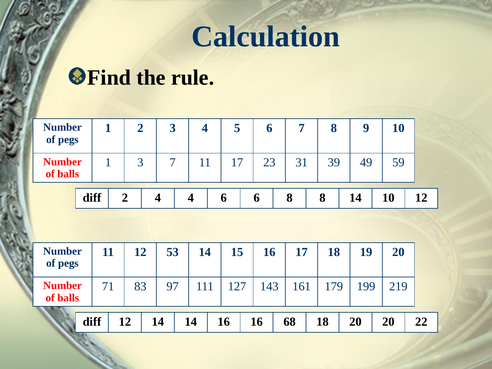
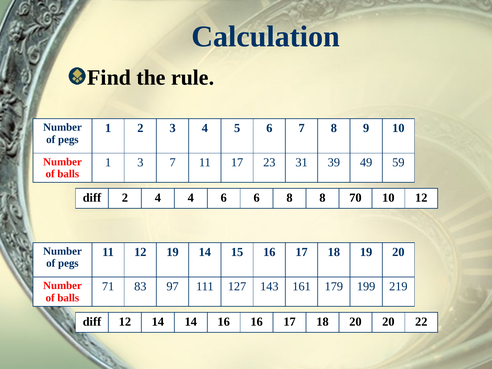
8 14: 14 -> 70 (355, 198)
12 53: 53 -> 19 (173, 252)
16 16 68: 68 -> 17 (290, 322)
